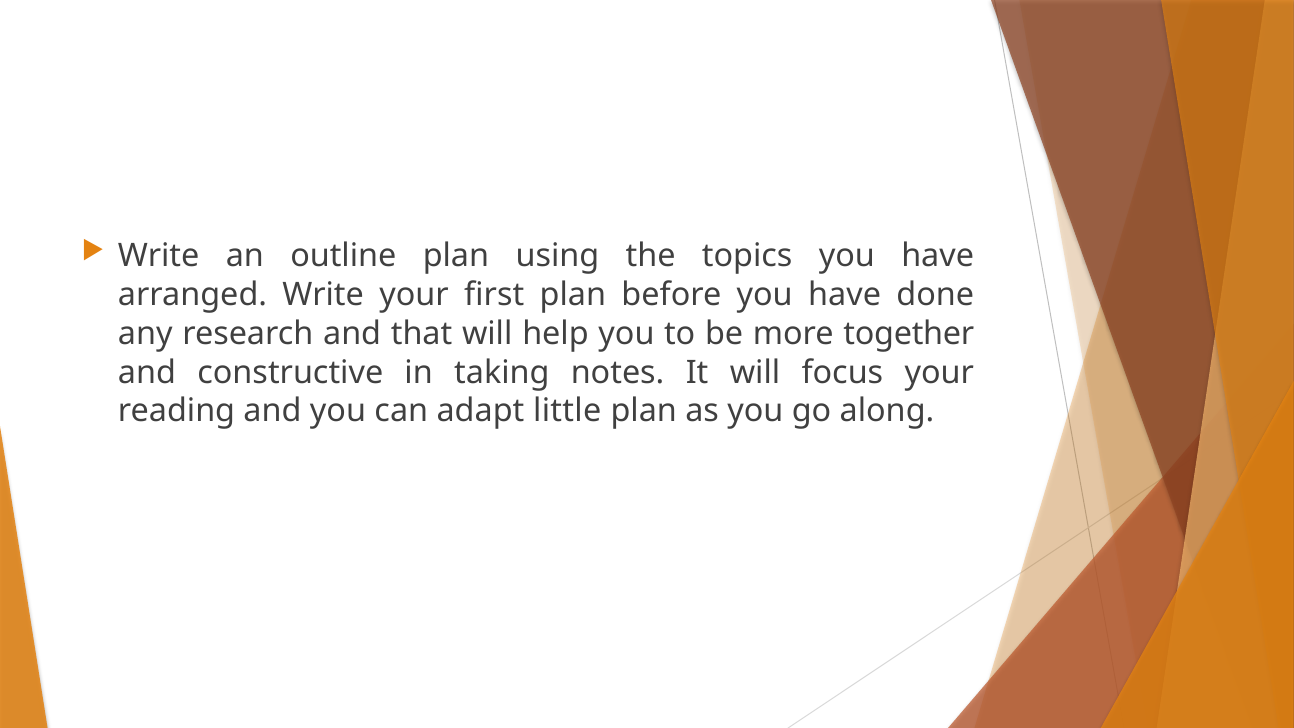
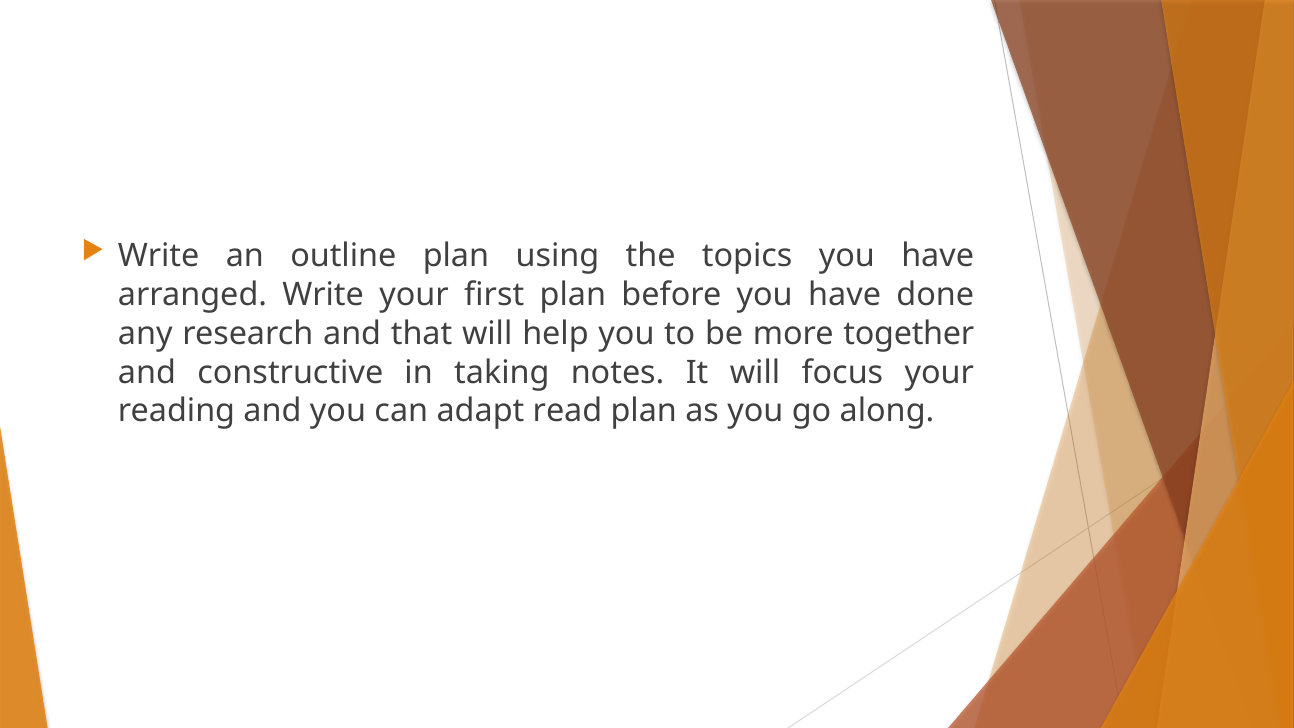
little: little -> read (567, 411)
